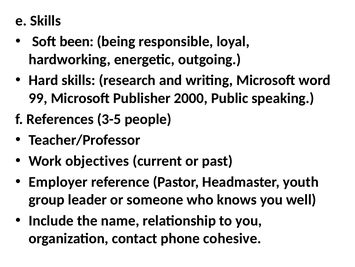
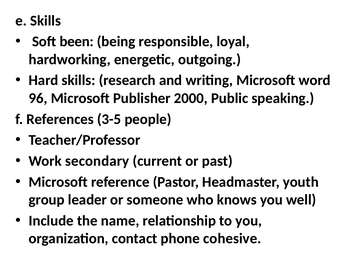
99: 99 -> 96 (38, 98)
objectives: objectives -> secondary (97, 161)
Employer: Employer -> Microsoft (58, 182)
